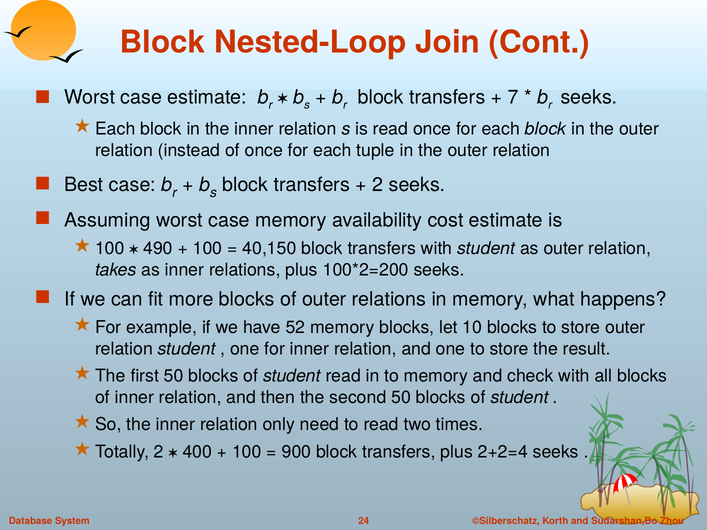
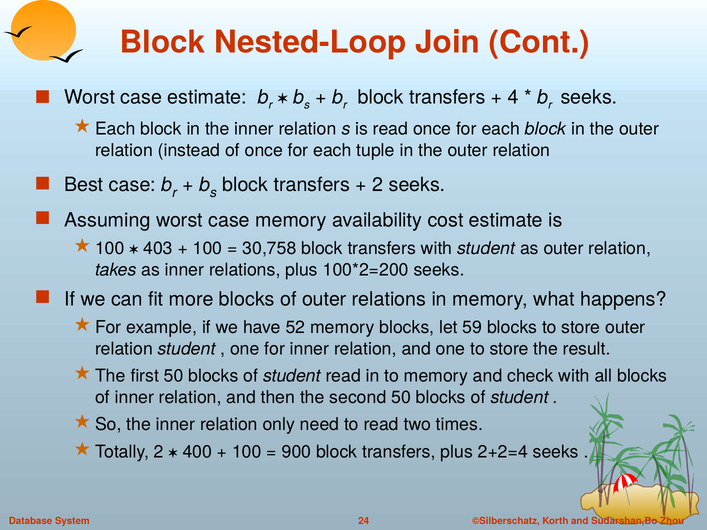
7: 7 -> 4 (513, 97)
490: 490 -> 403 (158, 249)
40,150: 40,150 -> 30,758 (269, 249)
10: 10 -> 59 (472, 328)
